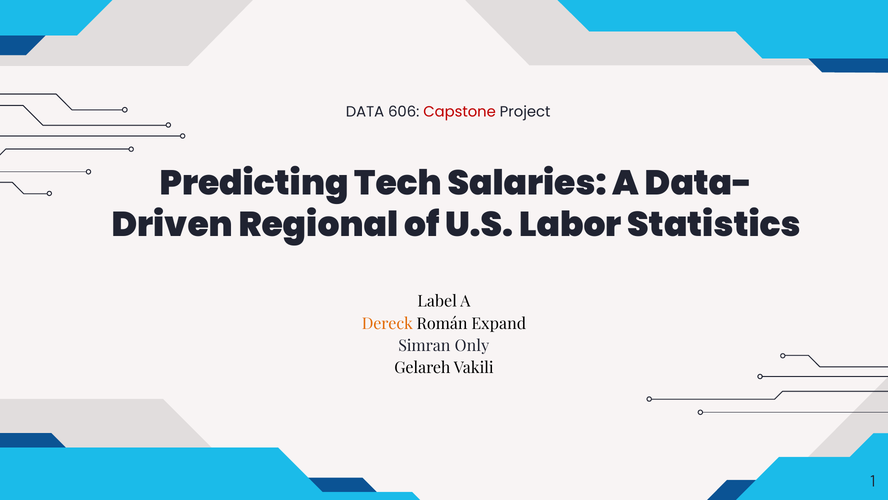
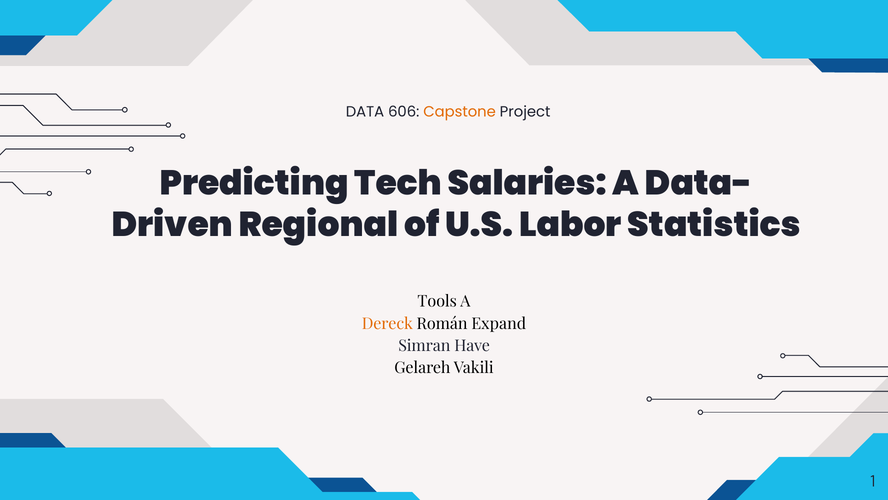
Capstone colour: red -> orange (460, 112)
Label: Label -> Tools (437, 301)
Only: Only -> Have (472, 346)
